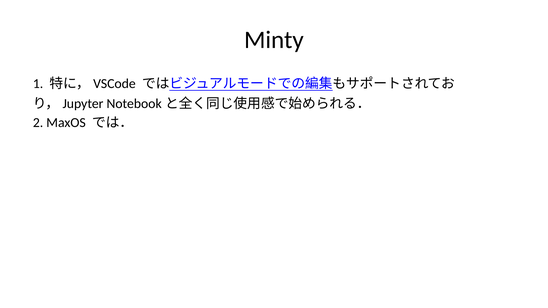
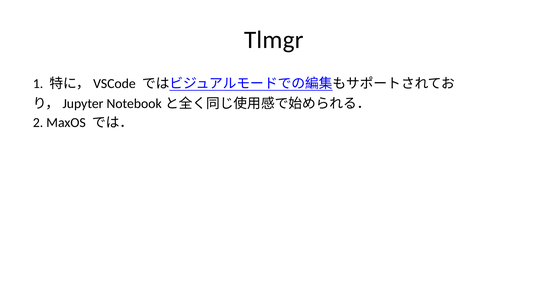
Minty: Minty -> Tlmgr (274, 40)
